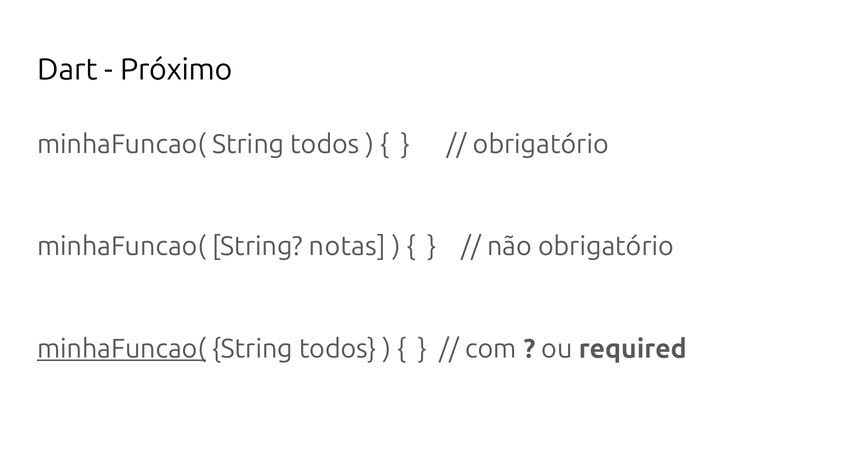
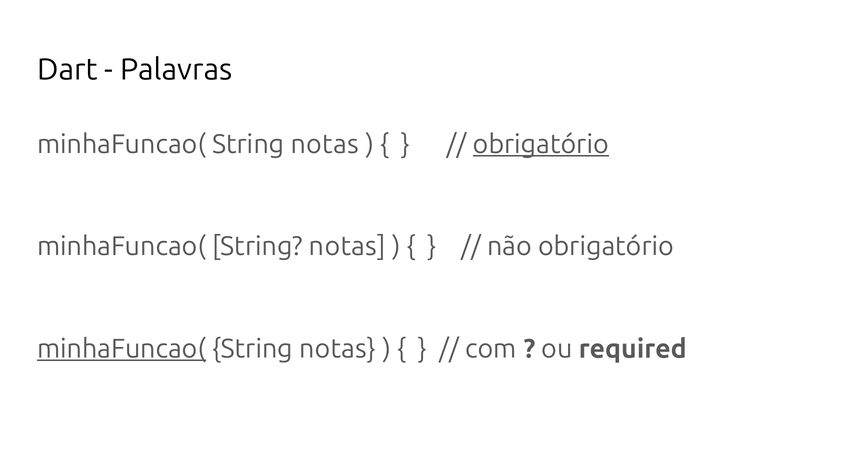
Próximo: Próximo -> Palavras (176, 70)
todos: todos -> notas (325, 144)
obrigatório underline: none -> present (541, 144)
todos: todos -> notas (338, 349)
